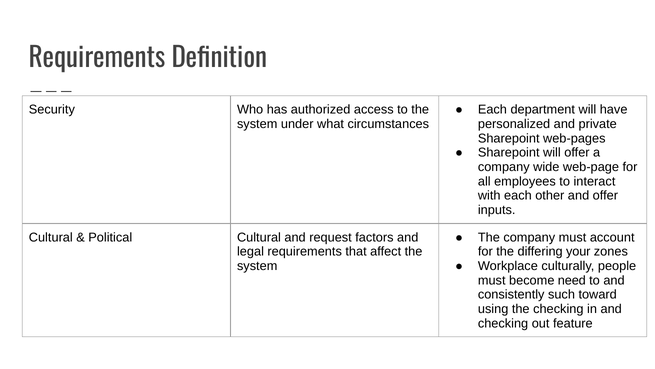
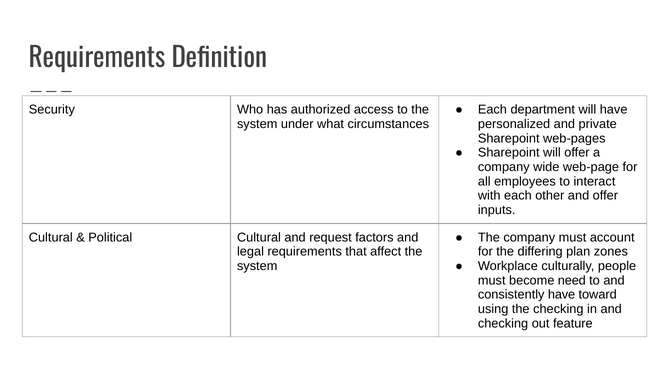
your: your -> plan (578, 251)
consistently such: such -> have (562, 294)
